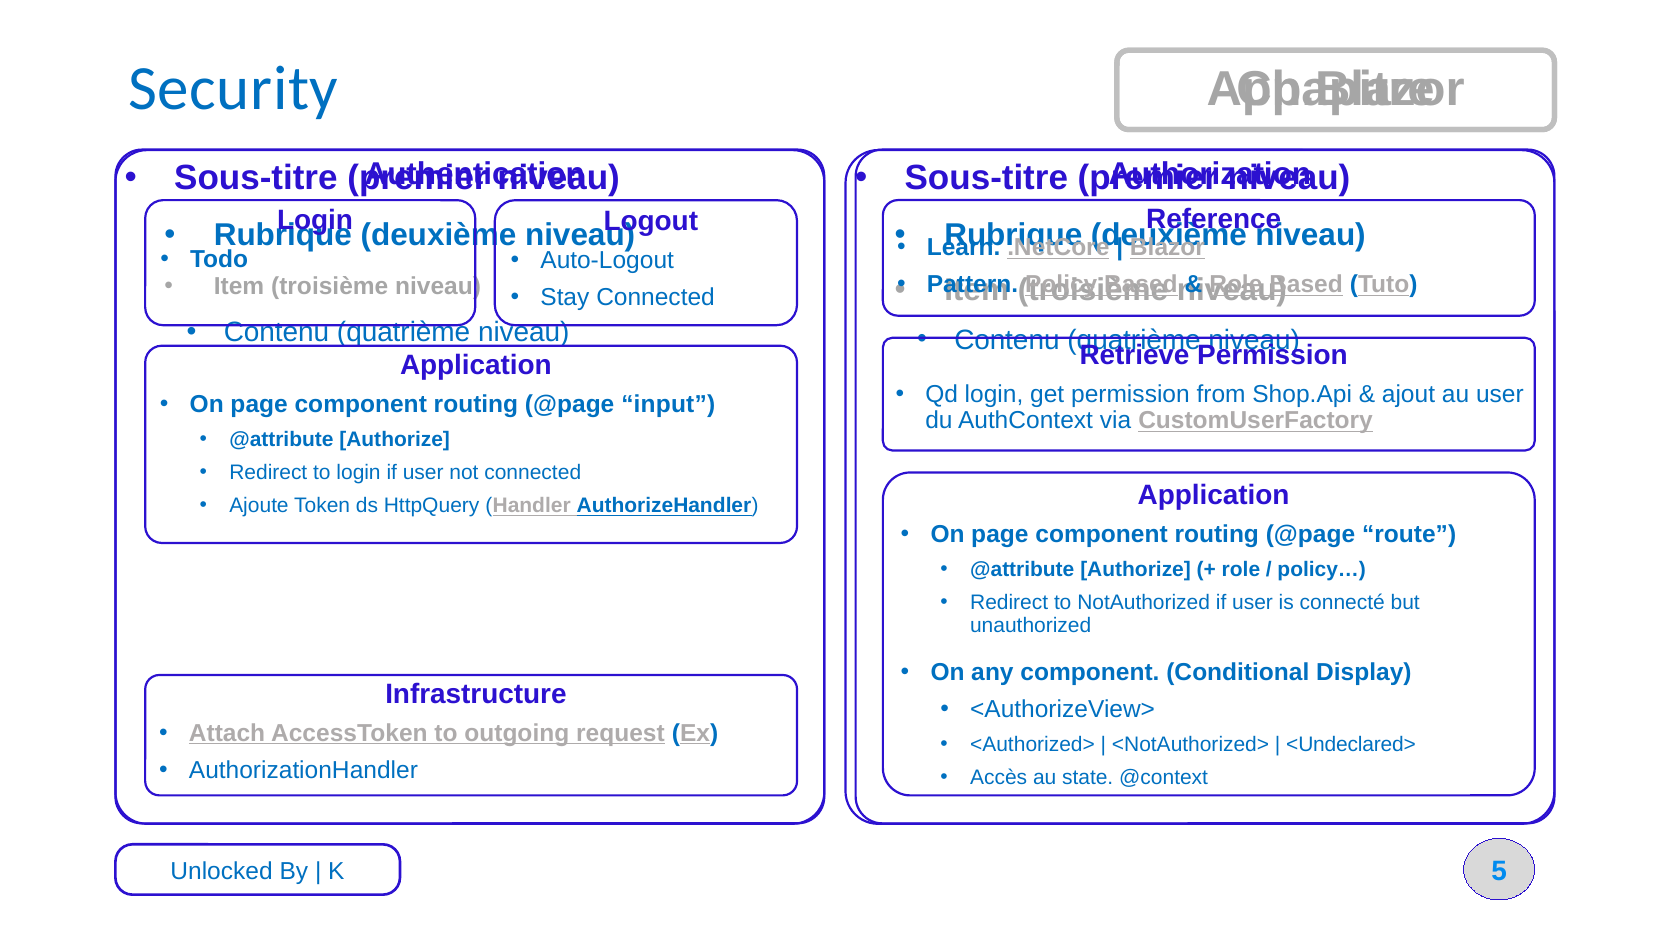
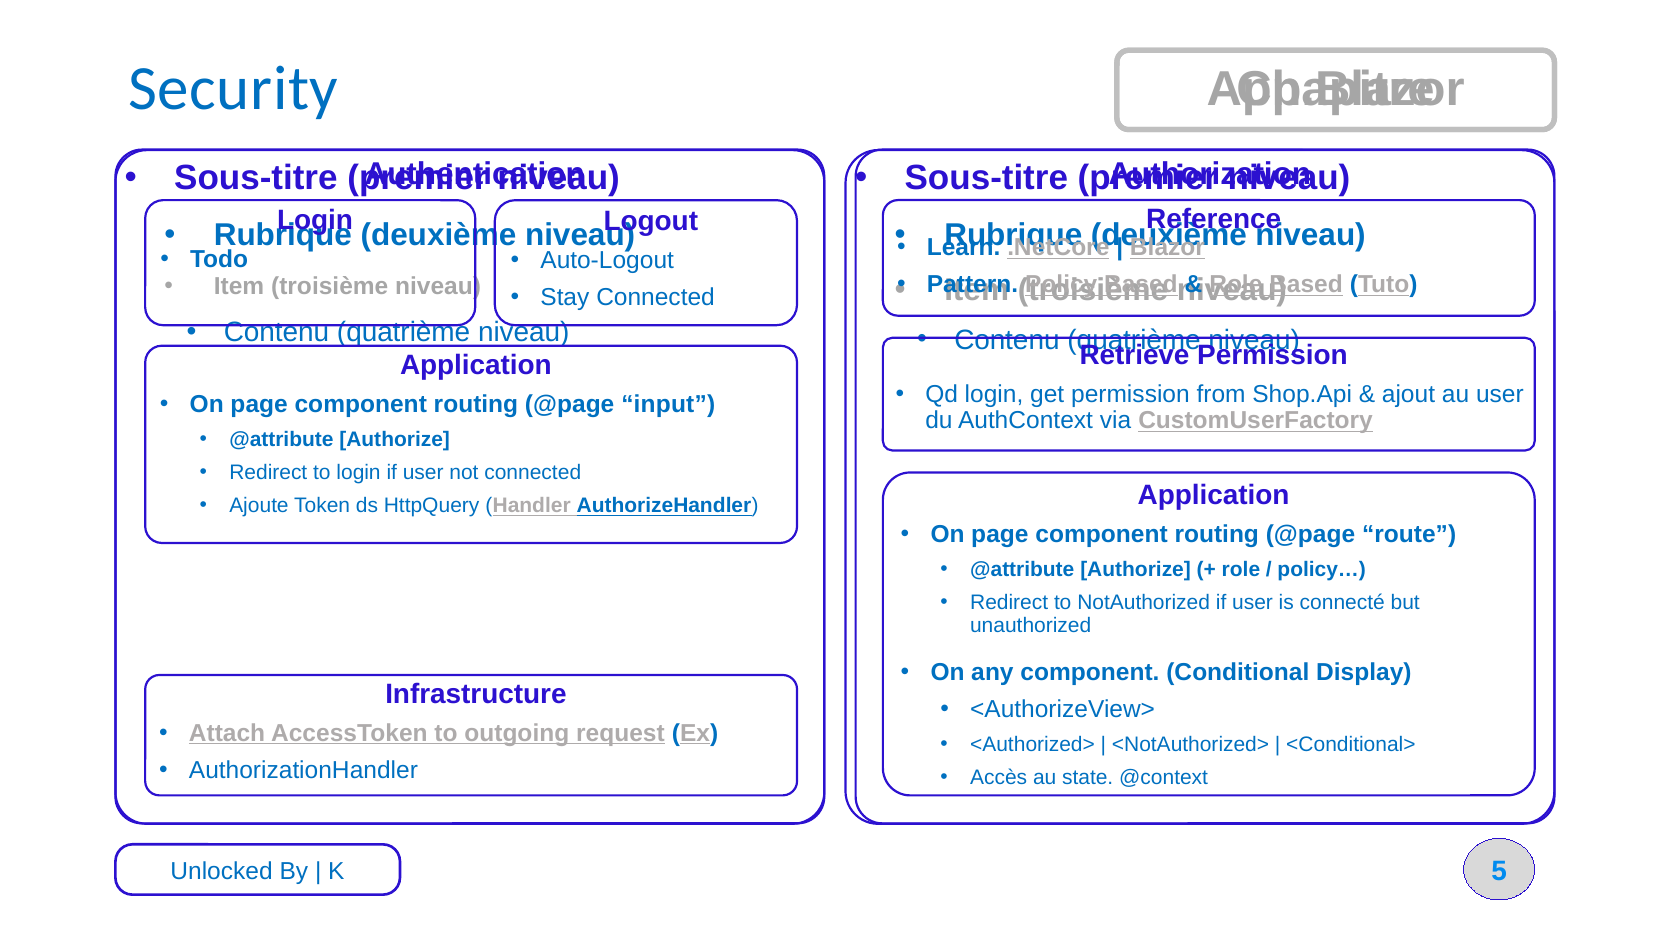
<Undeclared>: <Undeclared> -> <Conditional> (1351, 745)
